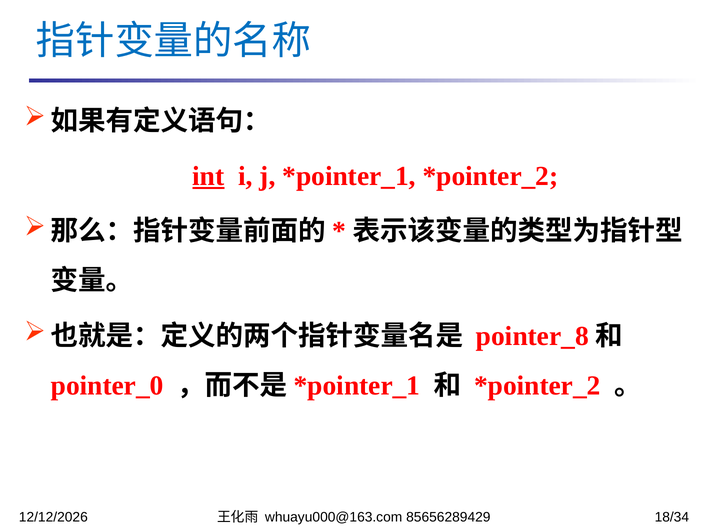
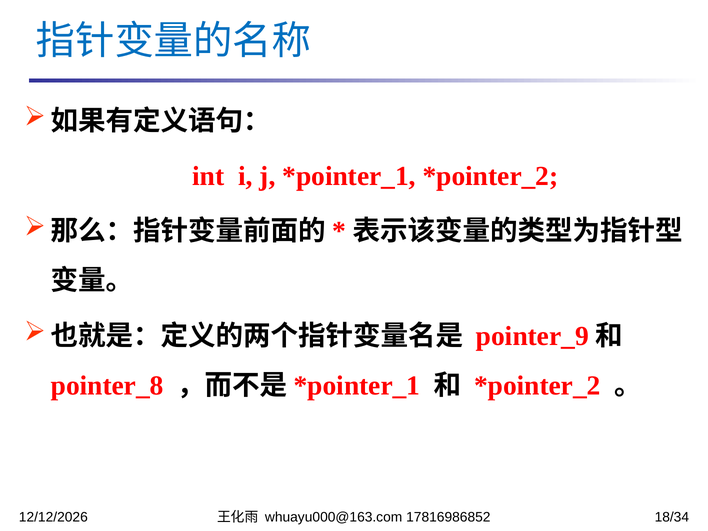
int underline: present -> none (208, 176)
pointer_8: pointer_8 -> pointer_9 (532, 336)
pointer_0: pointer_0 -> pointer_8 (107, 386)
85656289429: 85656289429 -> 17816986852 (448, 517)
